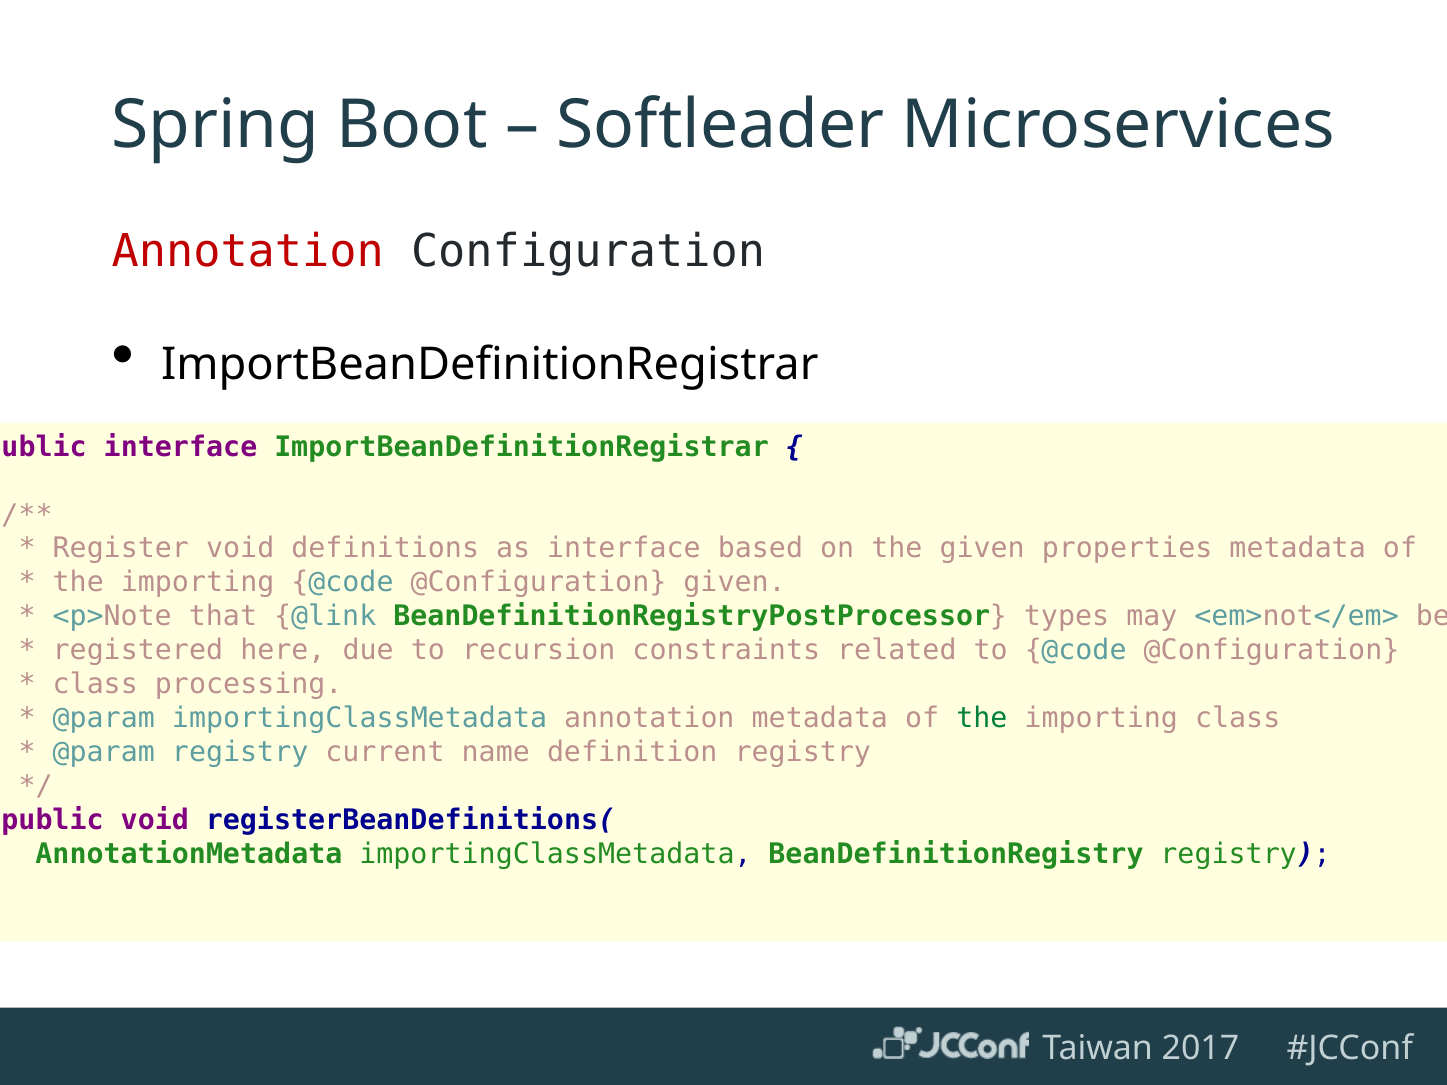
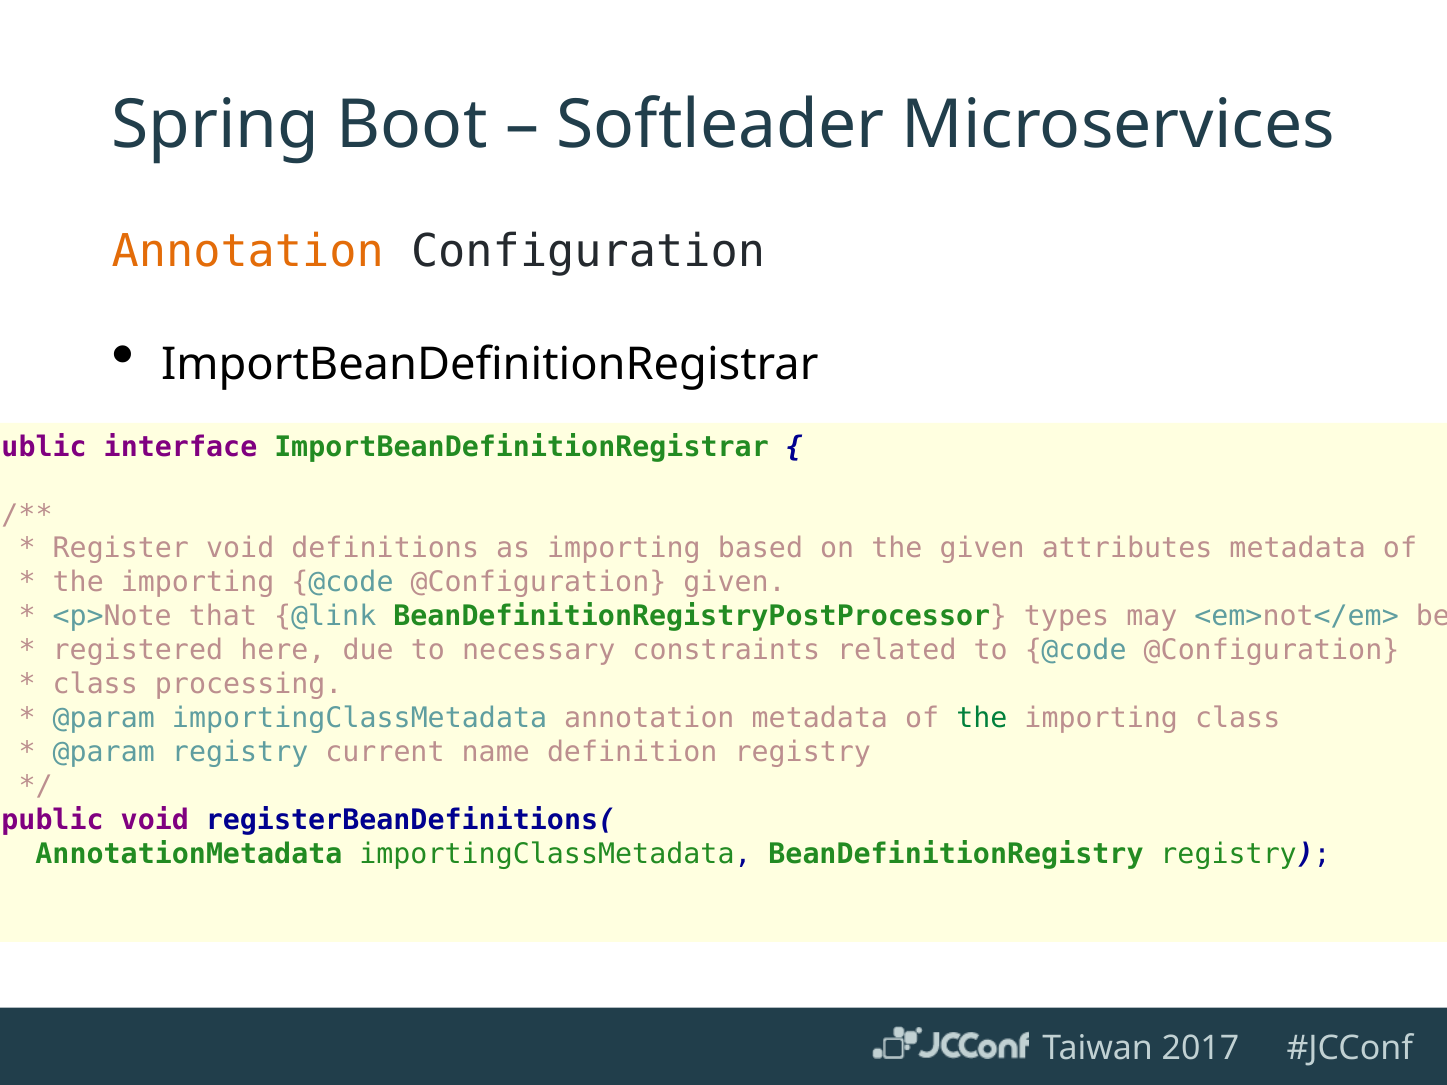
Annotation colour: red -> orange (248, 251)
as interface: interface -> importing (624, 549)
properties: properties -> attributes (1127, 549)
recursion: recursion -> necessary (539, 651)
